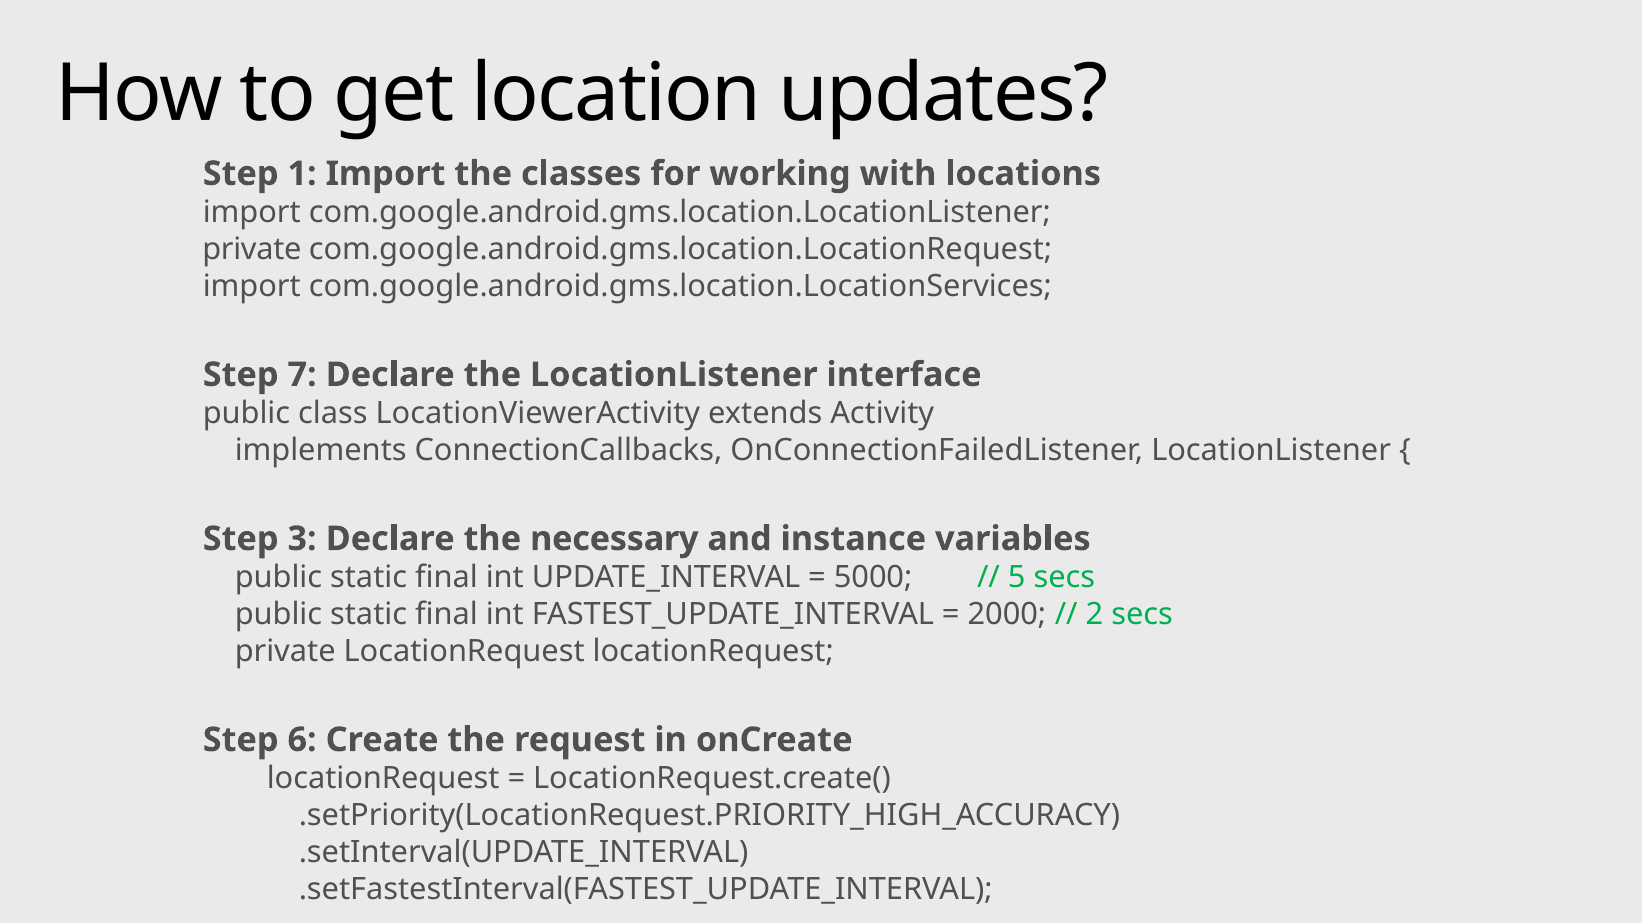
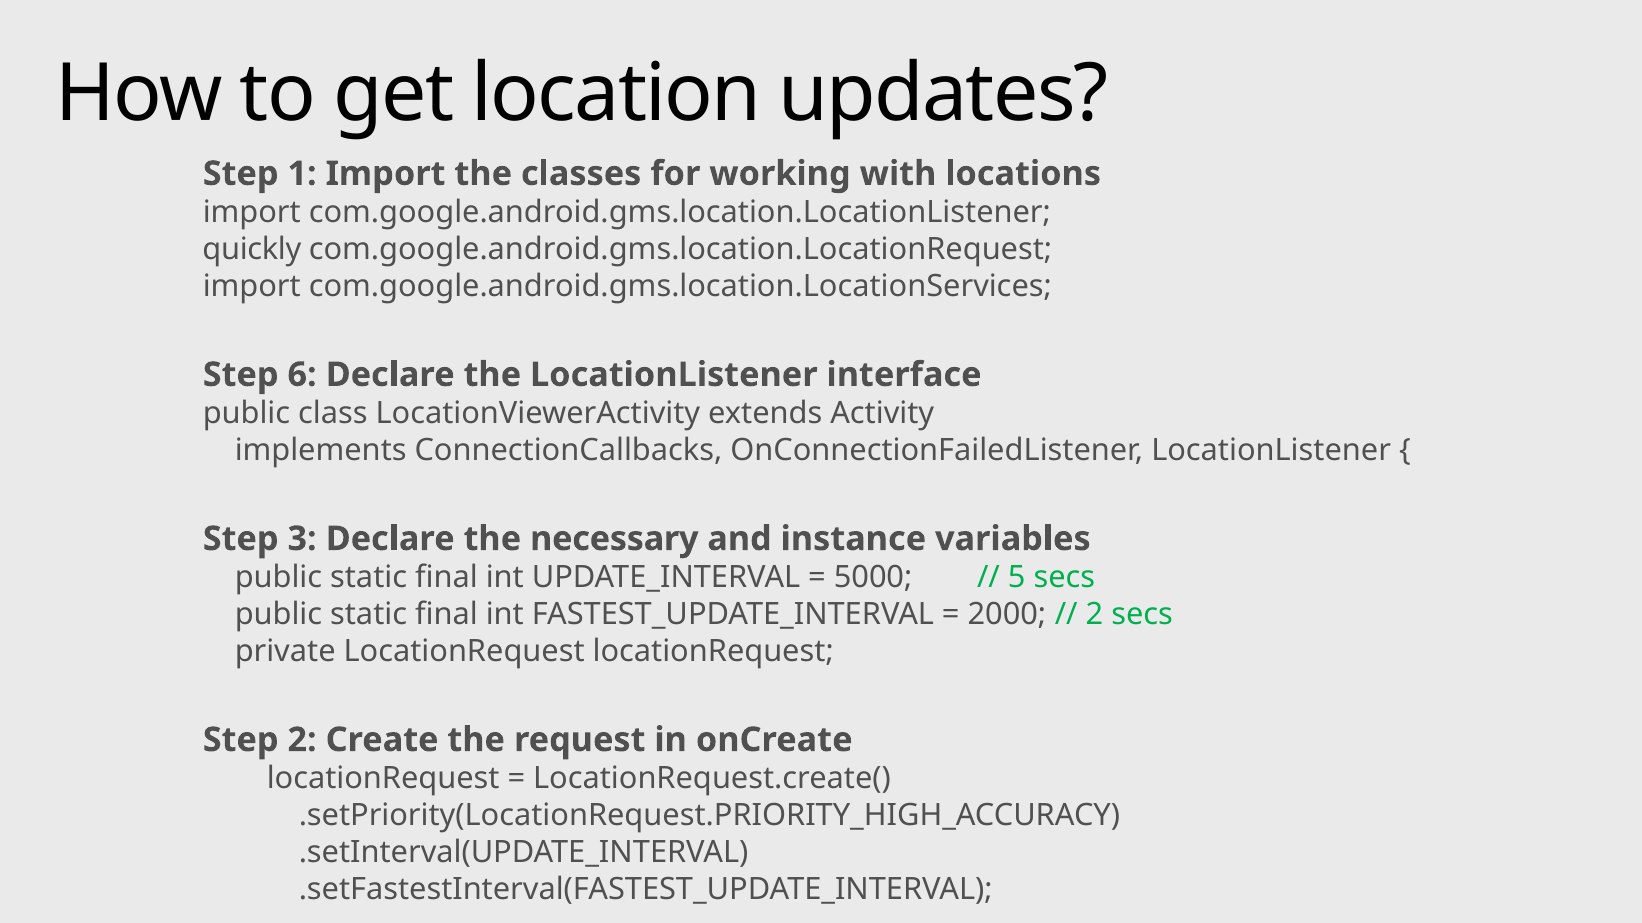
private: private -> quickly (252, 249)
7: 7 -> 6 (302, 375)
Step 6: 6 -> 2 (302, 740)
